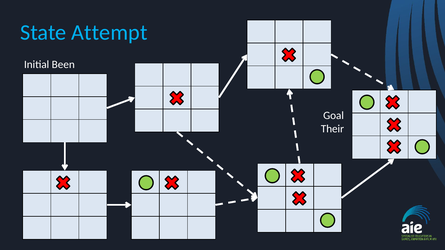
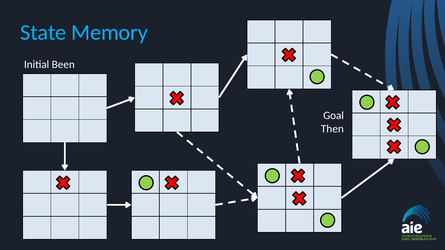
Attempt: Attempt -> Memory (110, 32)
Their: Their -> Then (332, 129)
